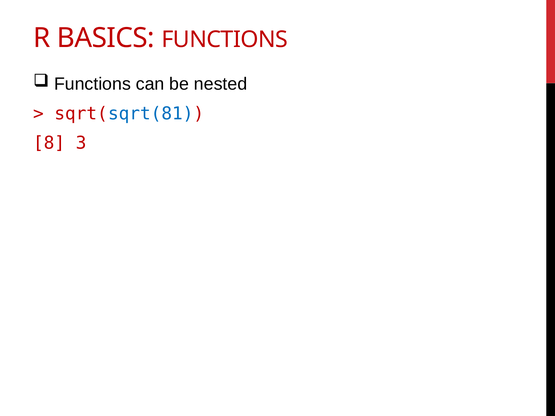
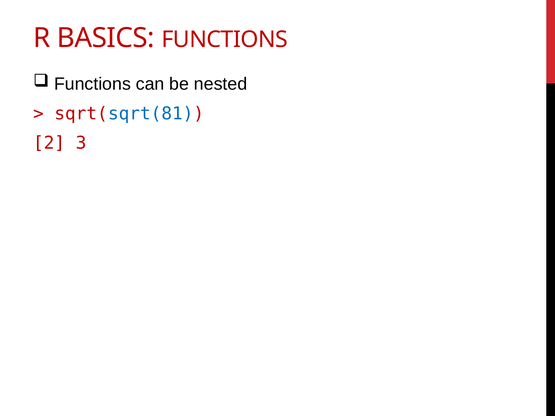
8: 8 -> 2 (49, 143)
